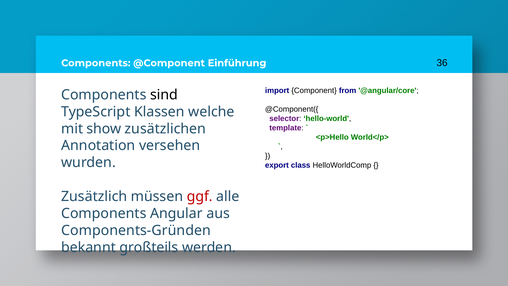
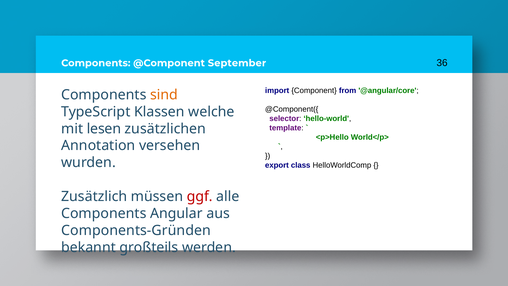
Einführung: Einführung -> September (237, 63)
sind colour: black -> orange (164, 95)
show: show -> lesen (104, 129)
